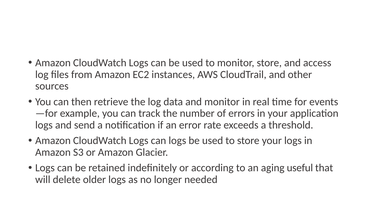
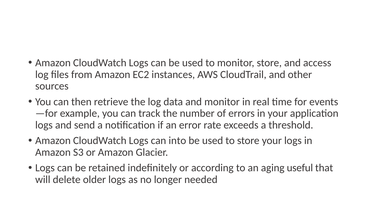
can logs: logs -> into (177, 140)
